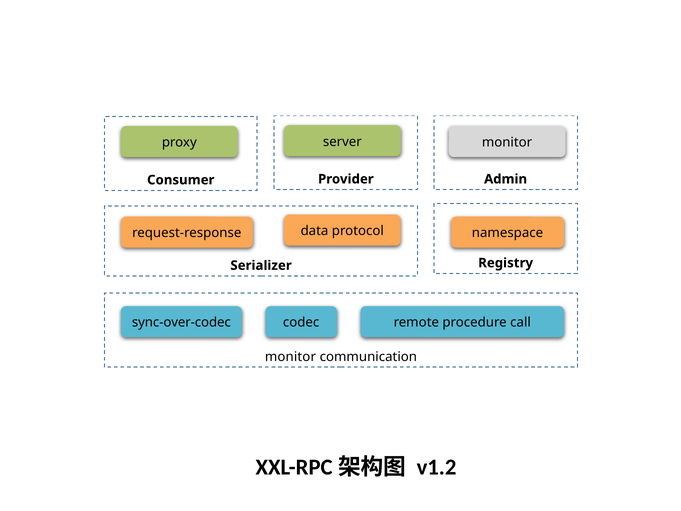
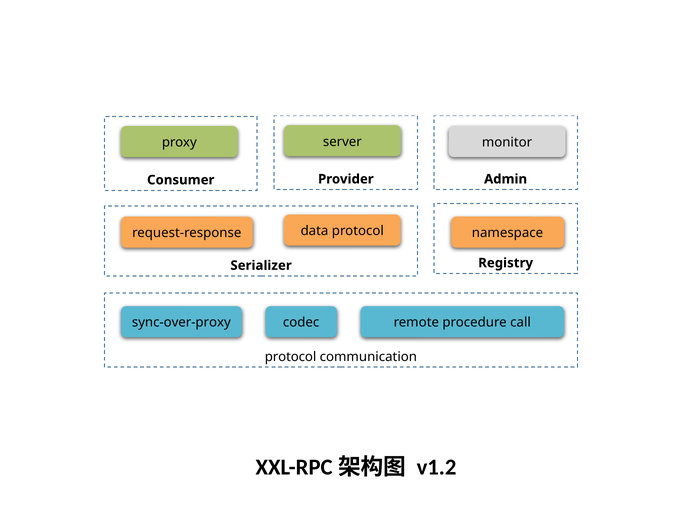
sync-over-codec: sync-over-codec -> sync-over-proxy (181, 322)
monitor: monitor -> protocol (291, 357)
